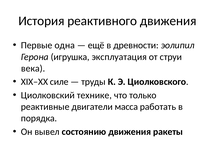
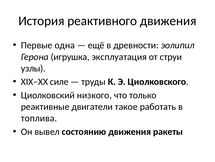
века: века -> узлы (33, 68)
технике: технике -> низкого (94, 95)
масса: масса -> такое (126, 106)
порядка: порядка -> топлива (39, 118)
